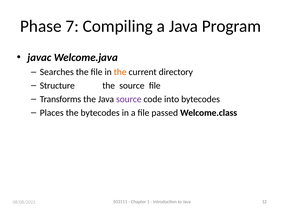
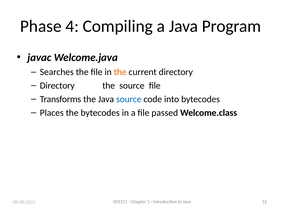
7: 7 -> 4 (72, 26)
Structure: Structure -> Directory (57, 85)
source colour: purple -> blue (129, 99)
